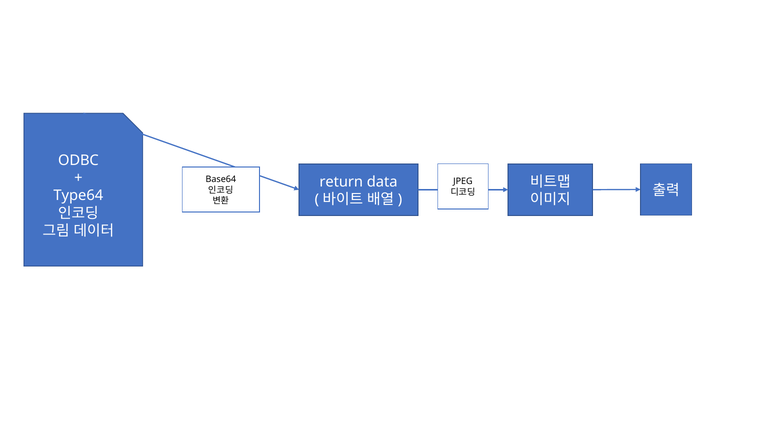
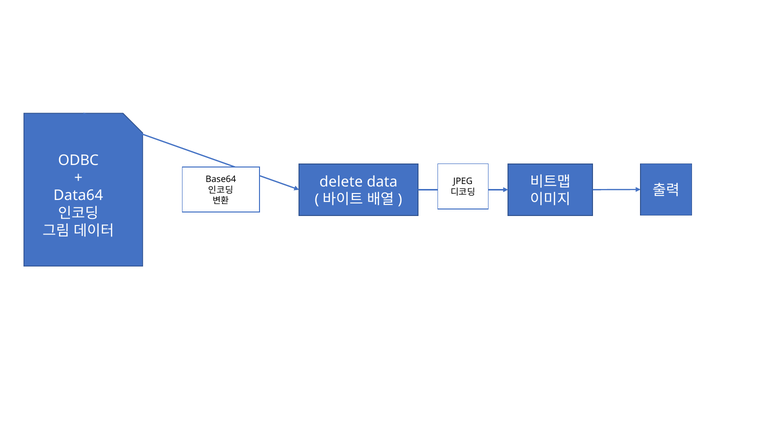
return: return -> delete (341, 182)
Type64: Type64 -> Data64 (78, 196)
